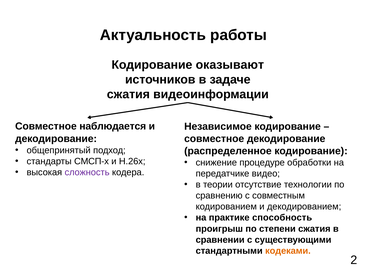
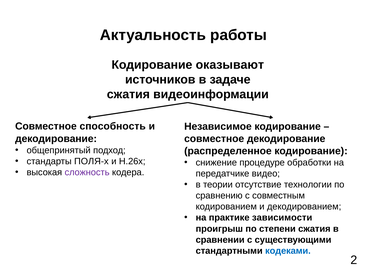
наблюдается: наблюдается -> способность (113, 126)
СМСП-x: СМСП-x -> ПОЛЯ-x (91, 161)
способность: способность -> зависимости (282, 217)
кодеками colour: orange -> blue (288, 250)
